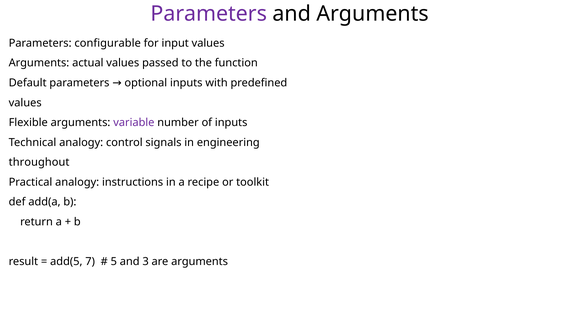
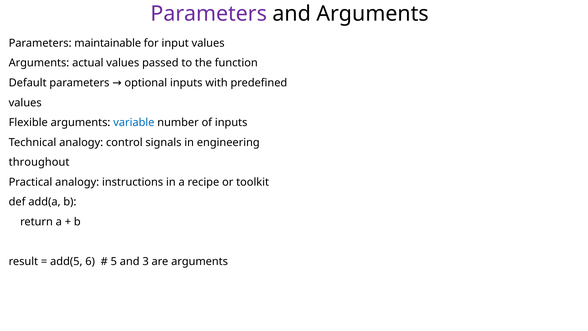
configurable: configurable -> maintainable (108, 43)
variable colour: purple -> blue (134, 122)
7: 7 -> 6 (90, 261)
